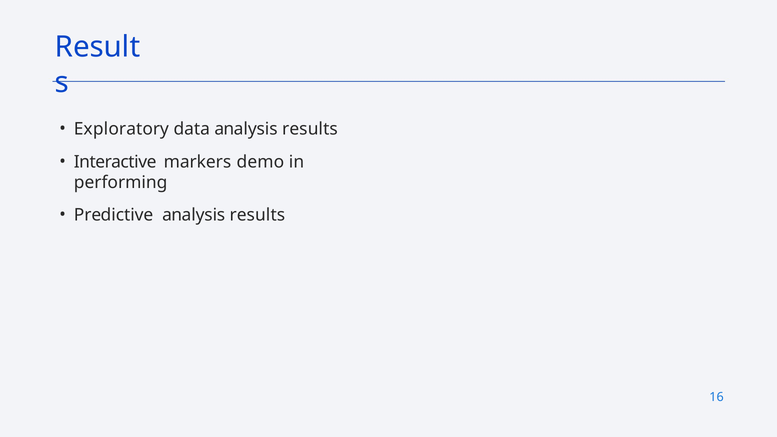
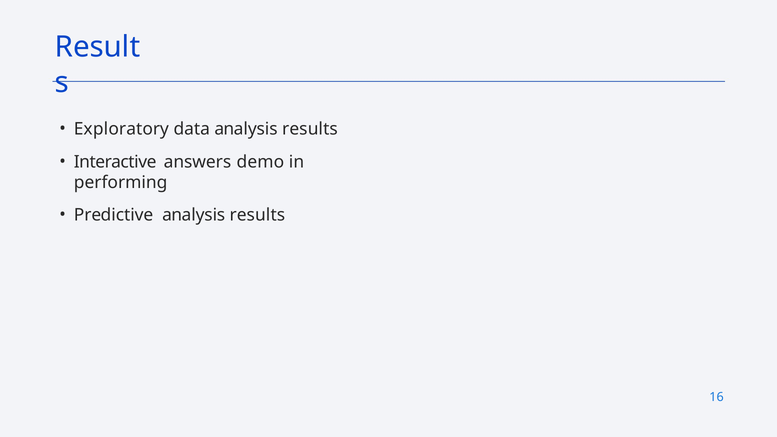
markers: markers -> answers (197, 162)
